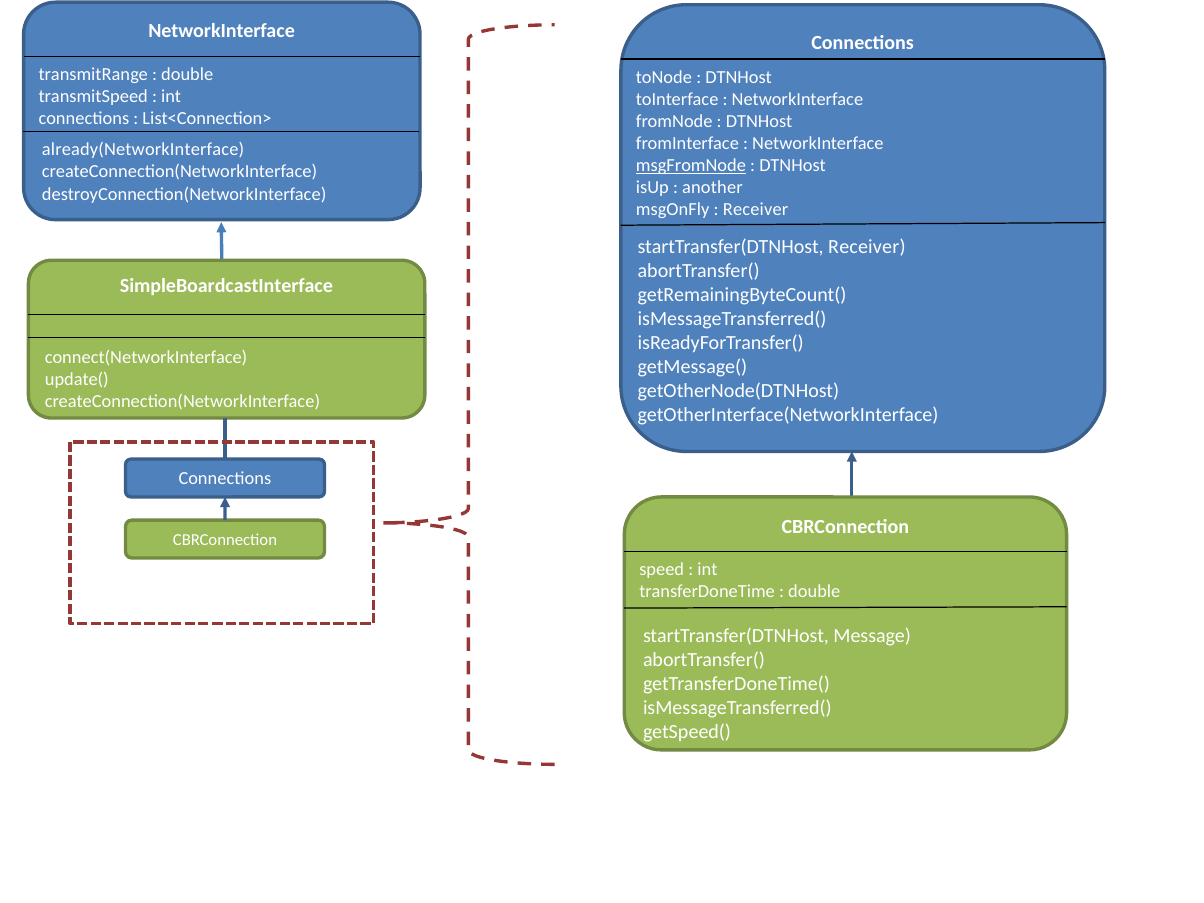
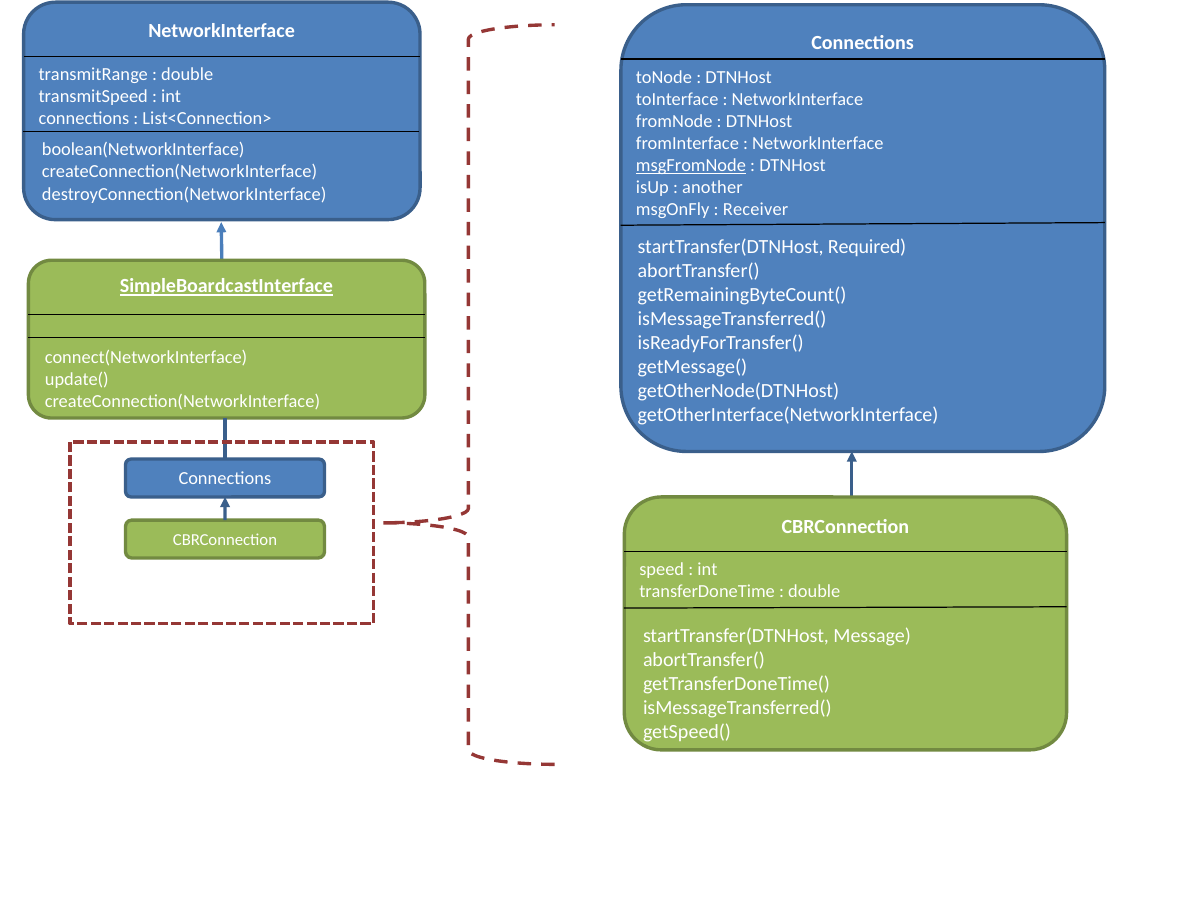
already(NetworkInterface: already(NetworkInterface -> boolean(NetworkInterface (143, 150)
startTransfer(DTNHost Receiver: Receiver -> Required (867, 247)
SimpleBoardcastInterface underline: none -> present (226, 286)
